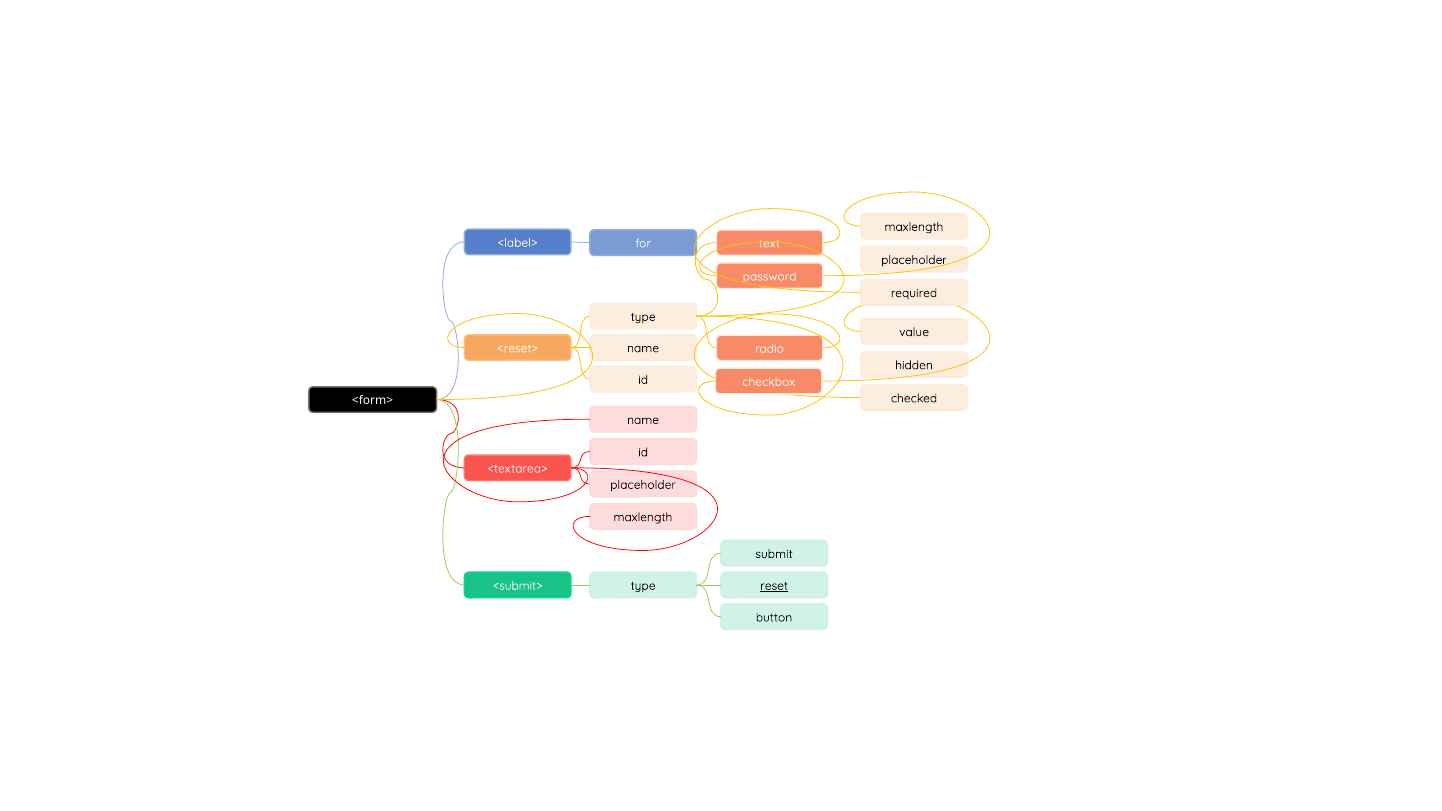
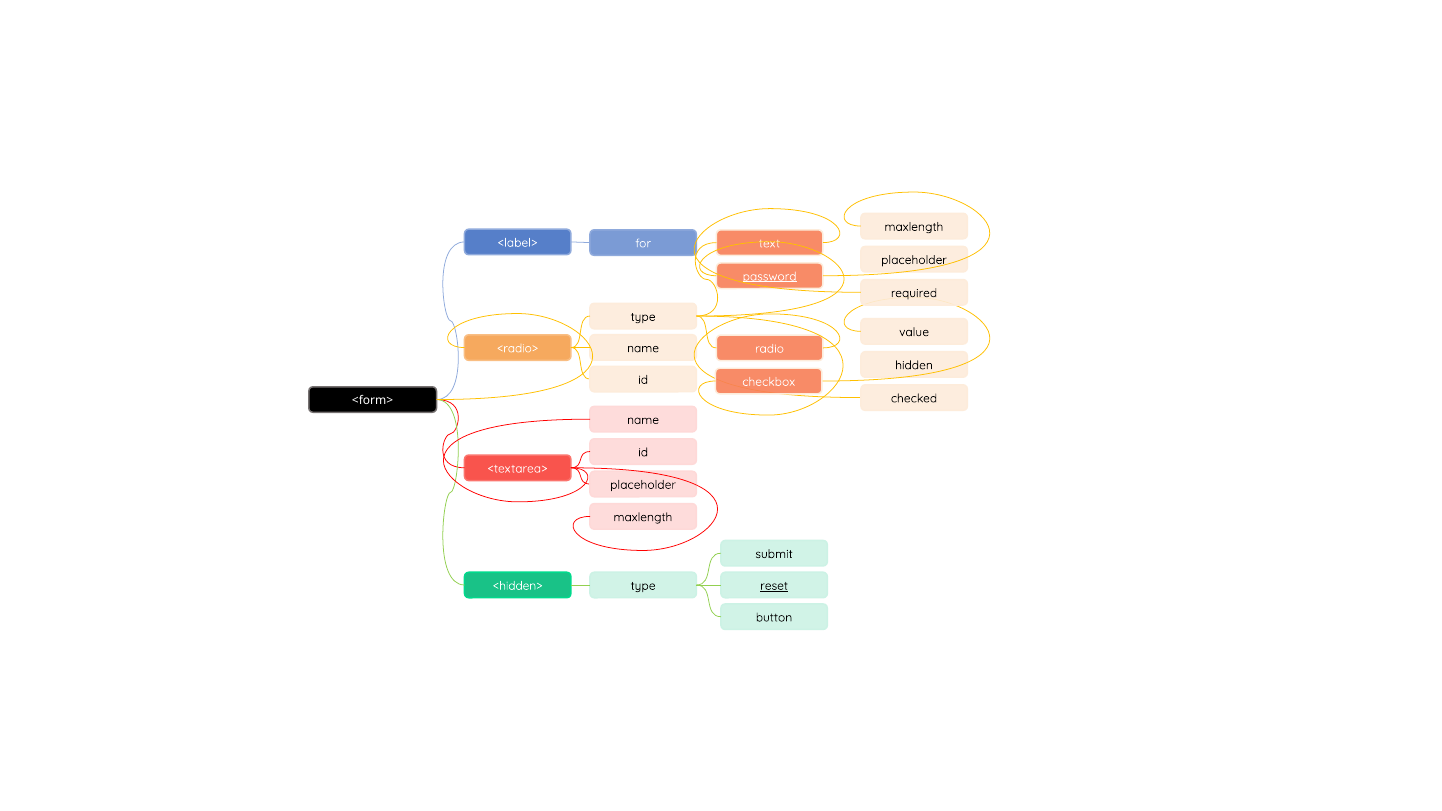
password underline: none -> present (770, 277)
<reset>: <reset> -> <radio> (518, 348)
<submit>: <submit> -> <hidden> (518, 586)
